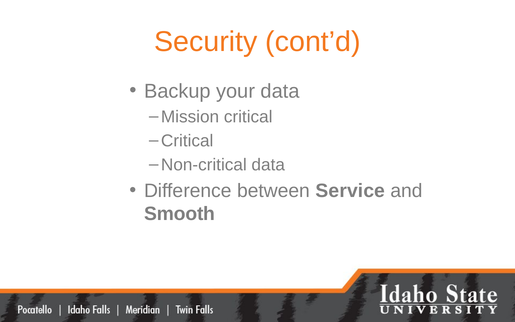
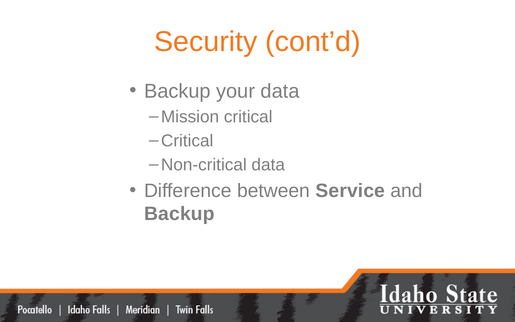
Smooth: Smooth -> Backup (179, 214)
